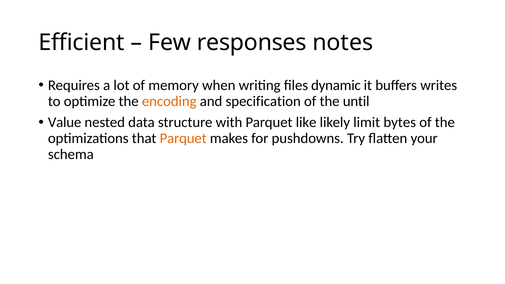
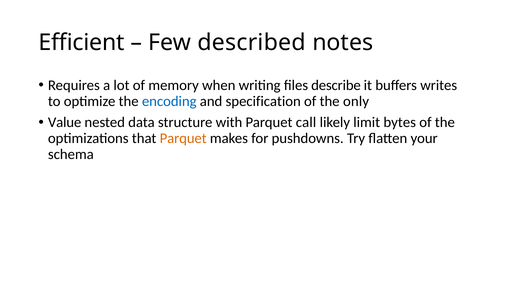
responses: responses -> described (252, 42)
dynamic: dynamic -> describe (336, 85)
encoding colour: orange -> blue (169, 101)
until: until -> only (356, 101)
like: like -> call (306, 122)
